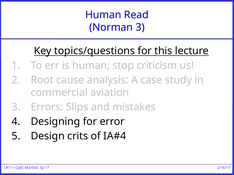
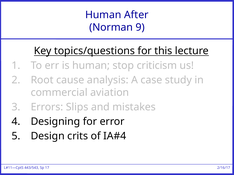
Read: Read -> After (136, 15)
Norman 3: 3 -> 9 (140, 27)
